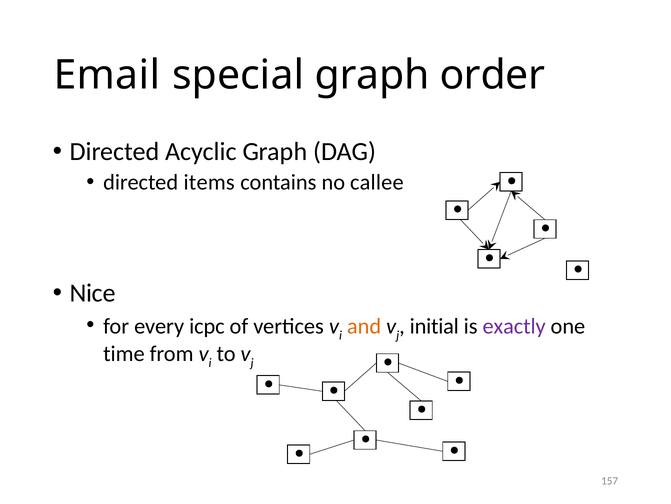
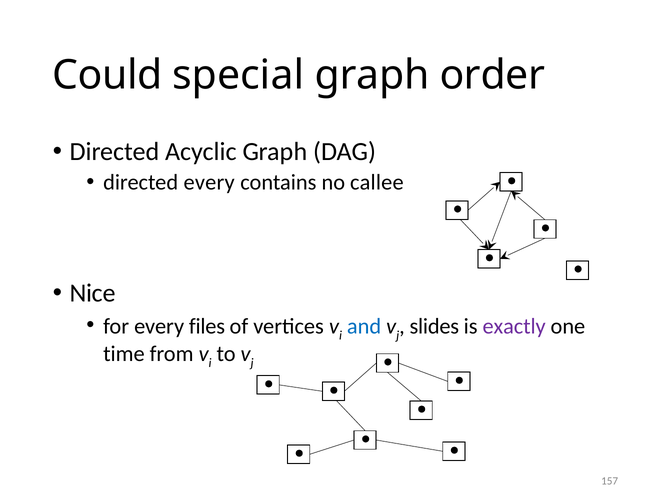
Email: Email -> Could (107, 75)
directed items: items -> every (209, 182)
icpc: icpc -> files (207, 326)
and colour: orange -> blue (364, 326)
initial: initial -> slides (434, 326)
